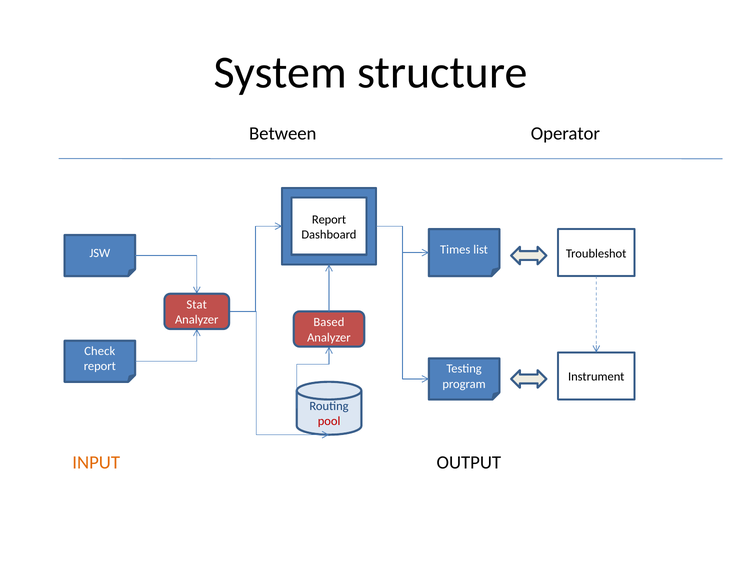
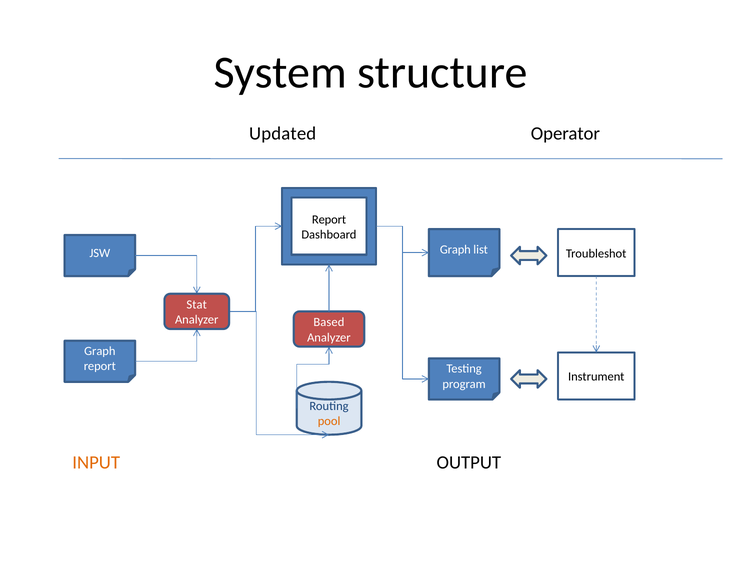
Between: Between -> Updated (283, 134)
Times: Times -> Graph (455, 250)
Check: Check -> Graph (100, 351)
pool colour: red -> orange (329, 421)
